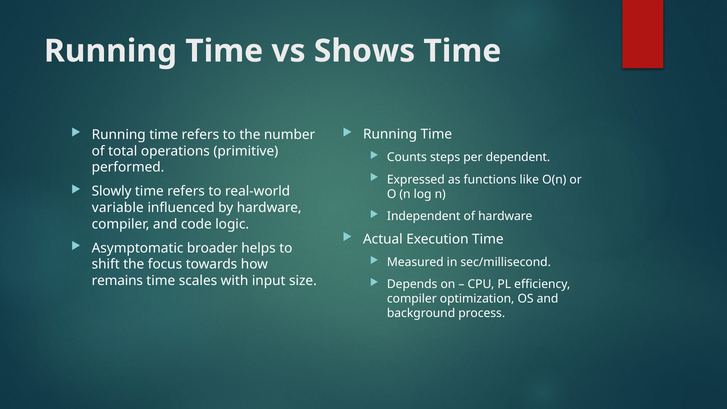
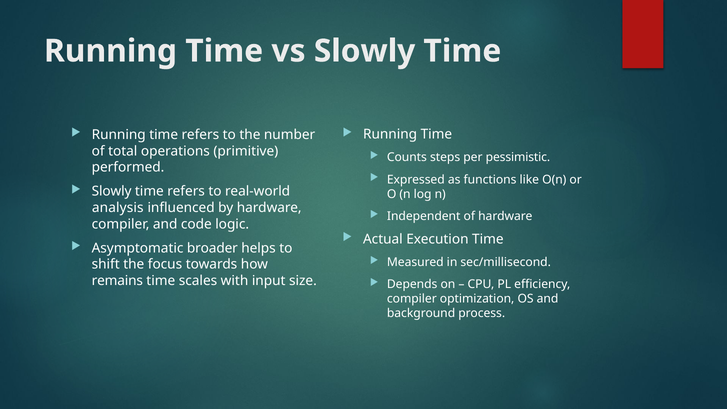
vs Shows: Shows -> Slowly (365, 51)
dependent: dependent -> pessimistic (518, 157)
variable: variable -> analysis (118, 208)
